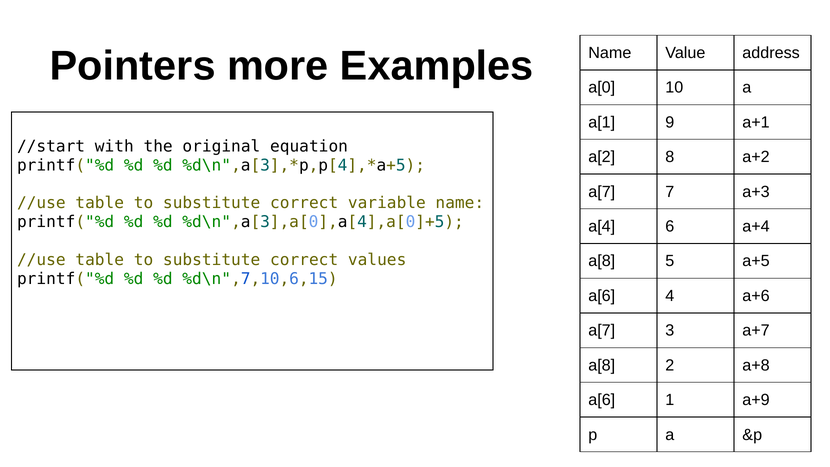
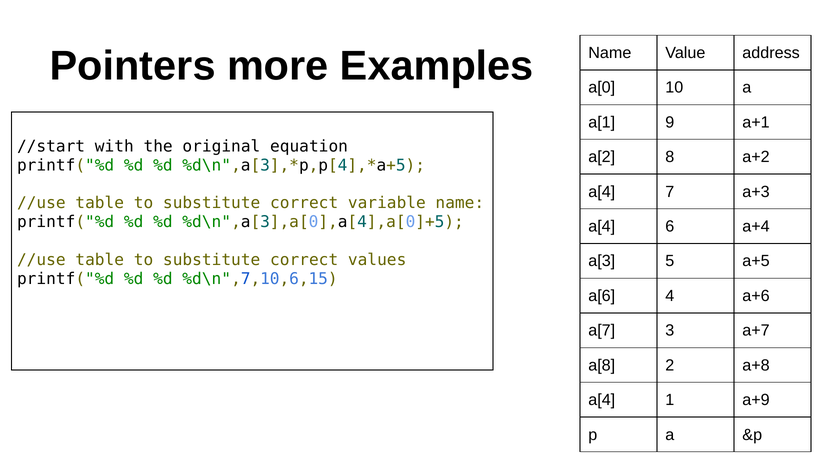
a[7: a[7 -> a[4 (602, 192)
a[8: a[8 -> a[3 (602, 261)
a[6: a[6 -> a[4 (602, 400)
